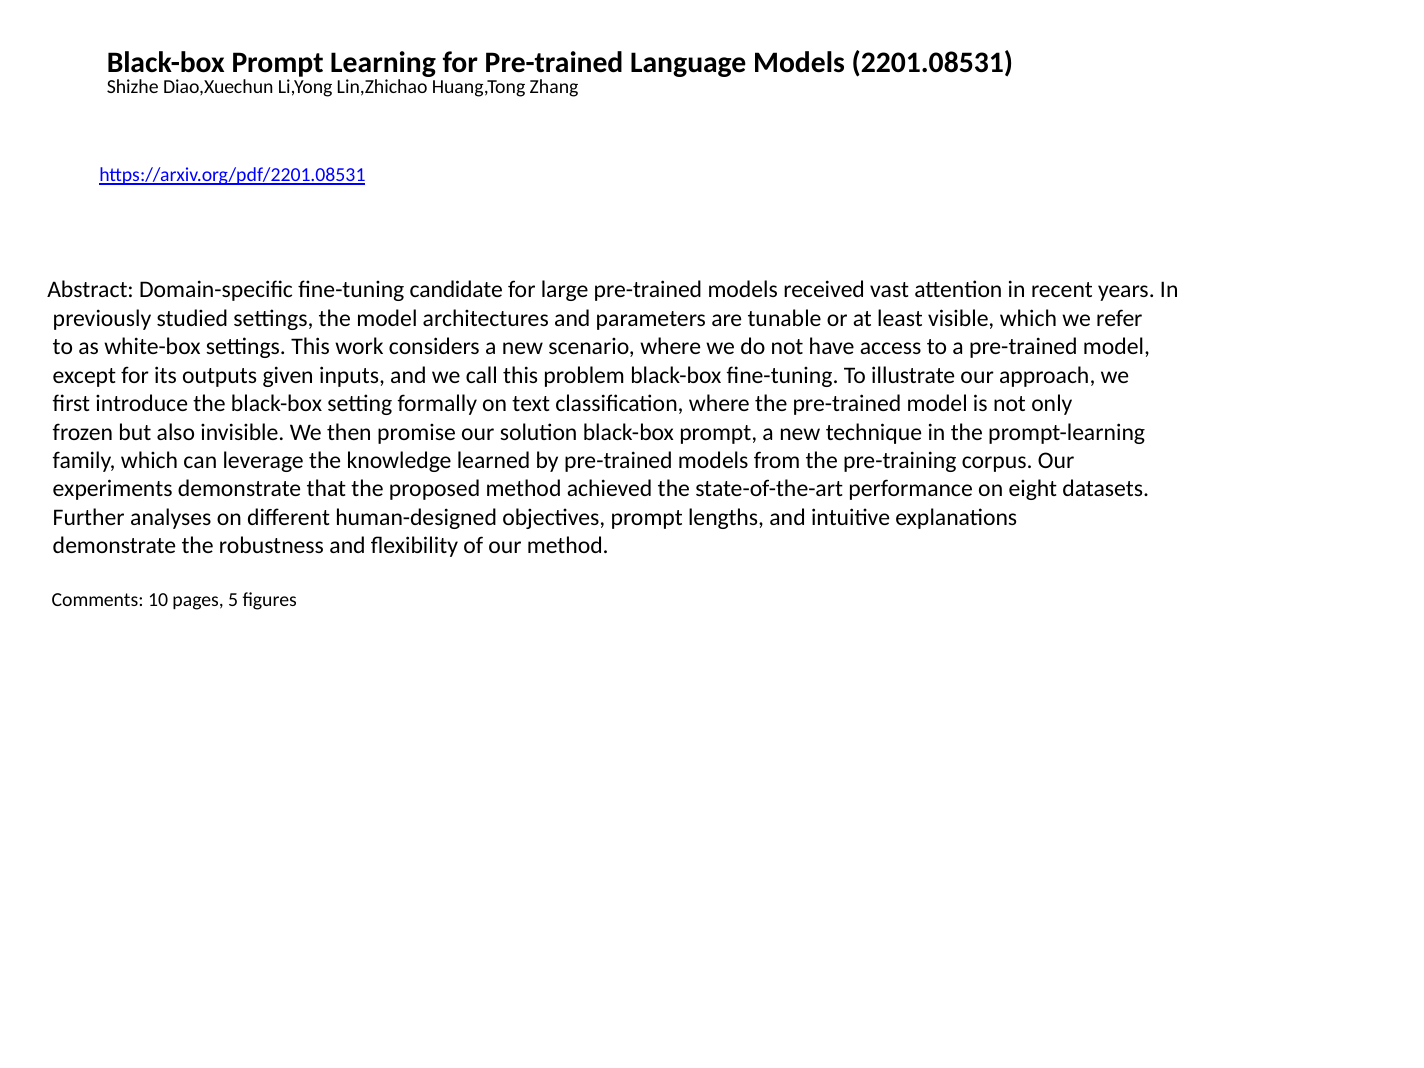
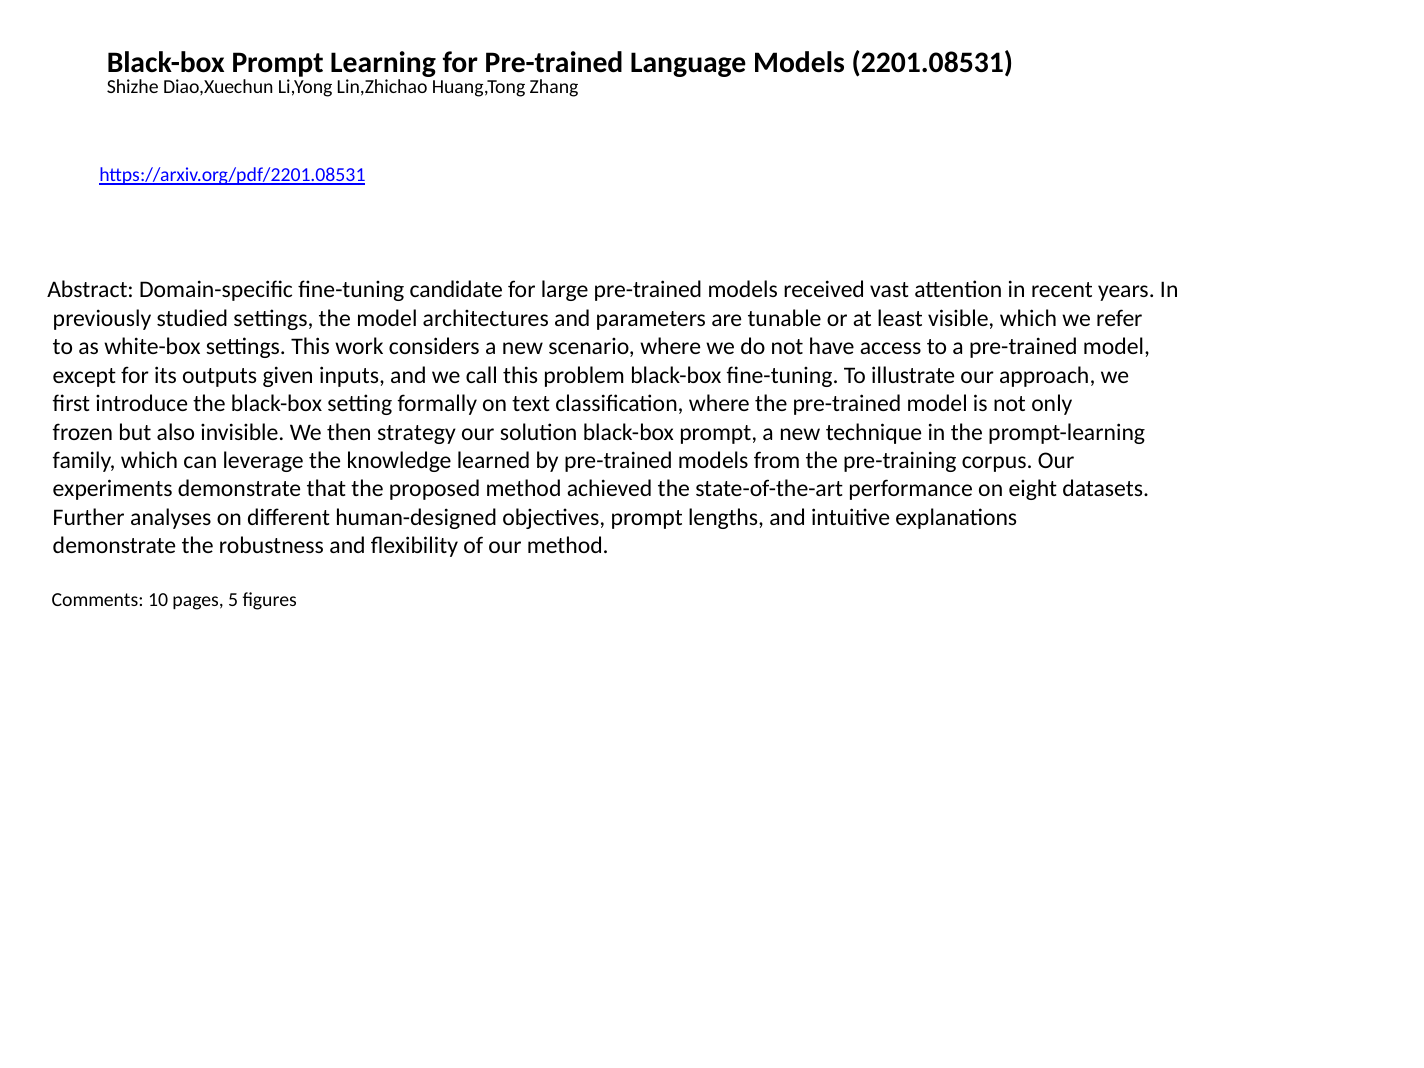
promise: promise -> strategy (416, 432)
